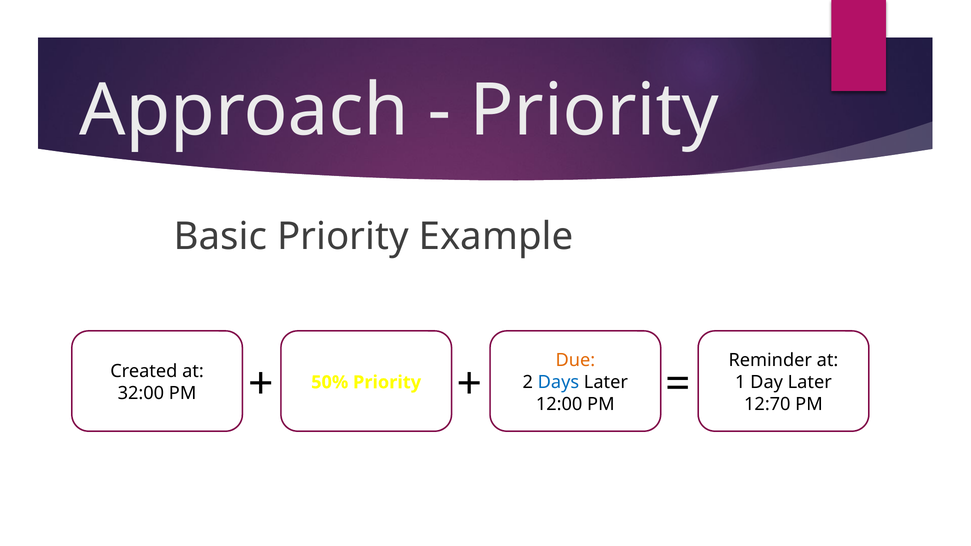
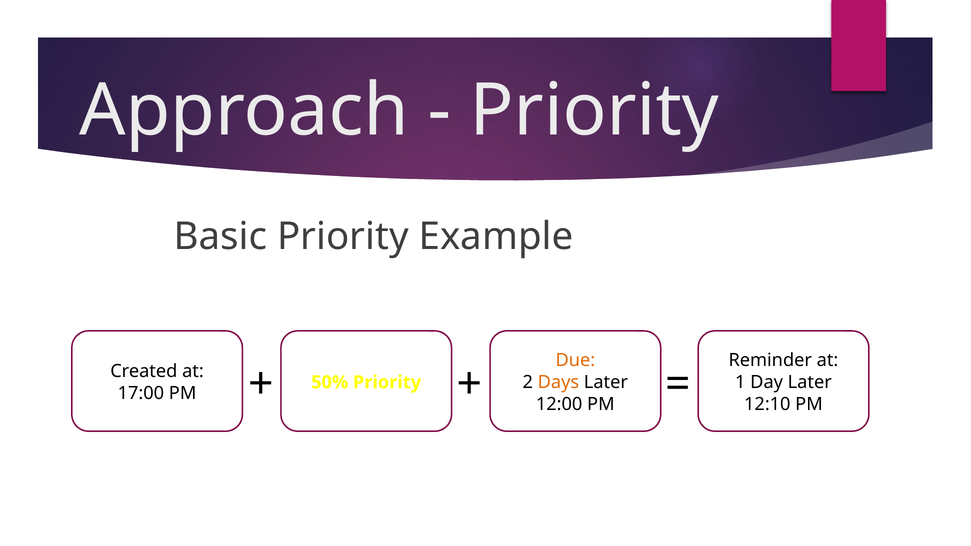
Days colour: blue -> orange (558, 382)
32:00: 32:00 -> 17:00 (141, 393)
12:70: 12:70 -> 12:10 (767, 404)
